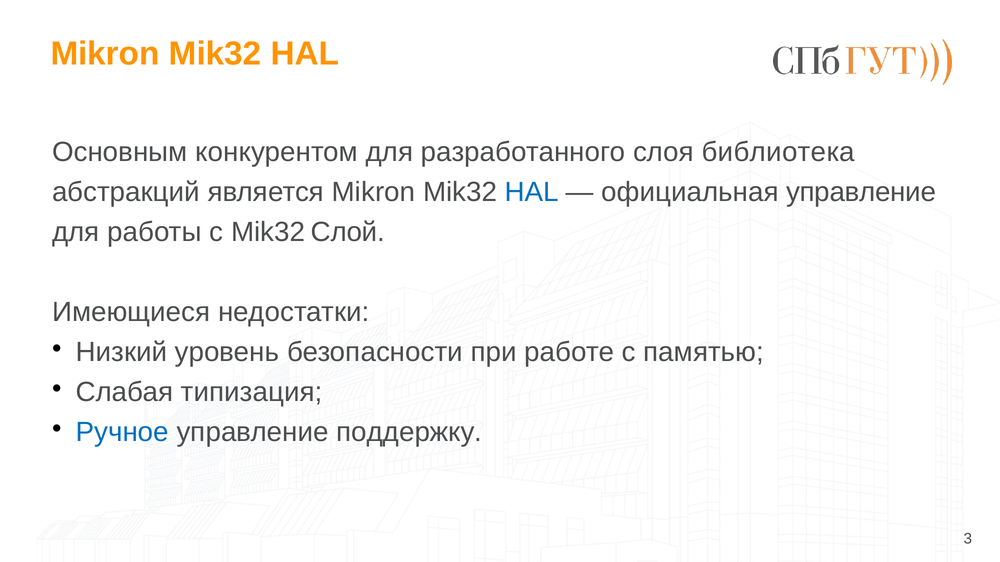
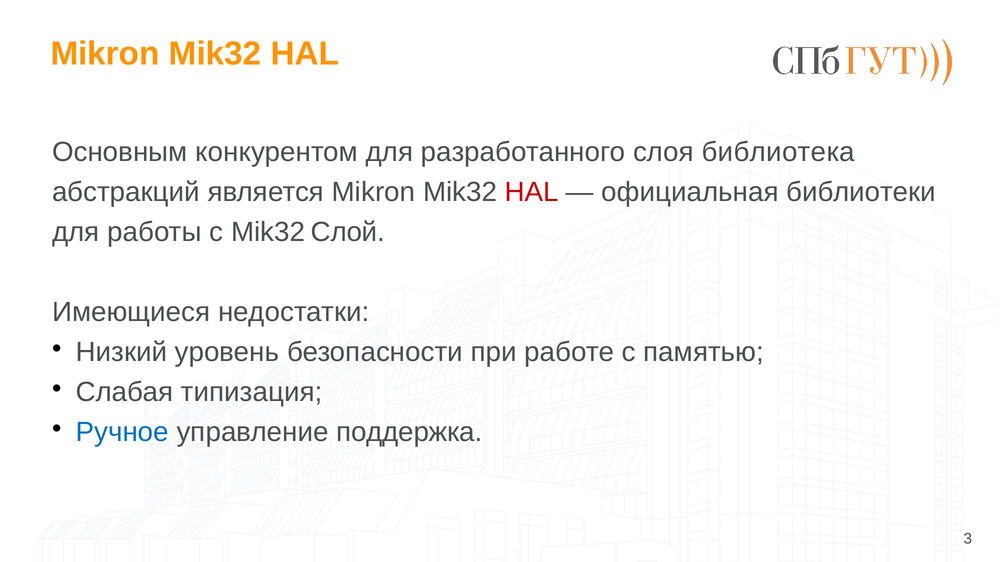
HAL colour: blue -> red (532, 192)
официальная управление: управление -> библиотеки (861, 192)
поддержку: поддержку -> поддержка (409, 432)
